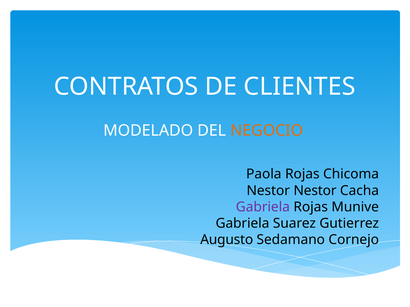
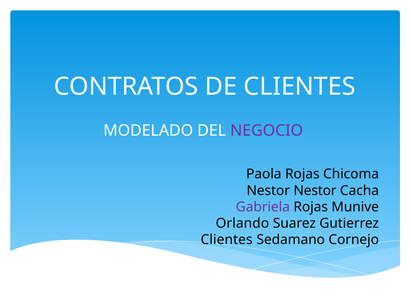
NEGOCIO colour: orange -> purple (267, 131)
Gabriela: Gabriela -> Orlando (242, 224)
Augusto: Augusto -> Clientes (227, 240)
